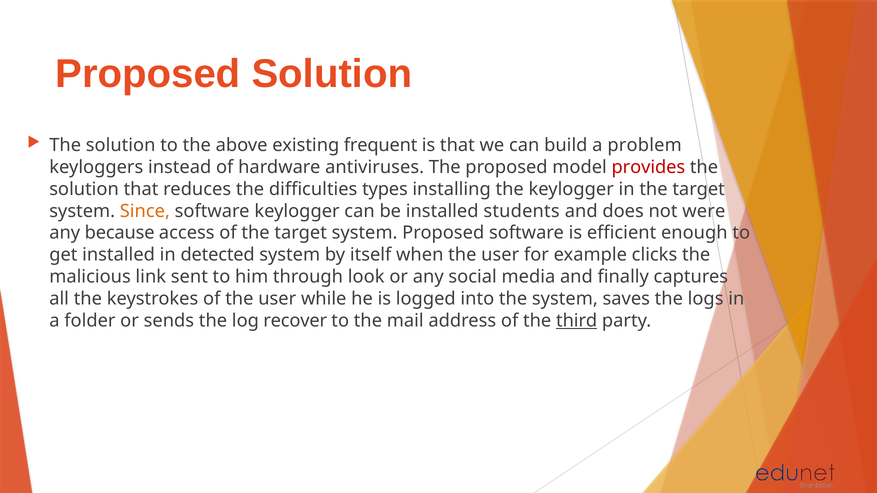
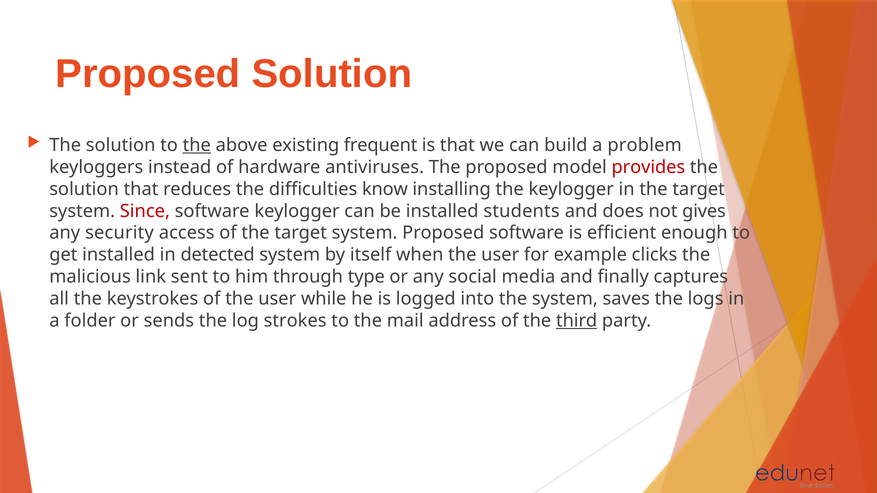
the underline: none -> present (197, 145)
types: types -> know (385, 189)
Since colour: orange -> red (145, 211)
were: were -> gives (704, 211)
because: because -> security (119, 233)
look: look -> type (366, 277)
recover: recover -> strokes (295, 321)
